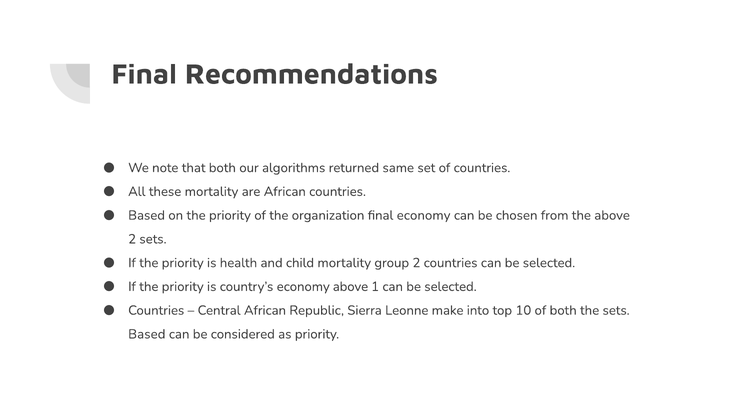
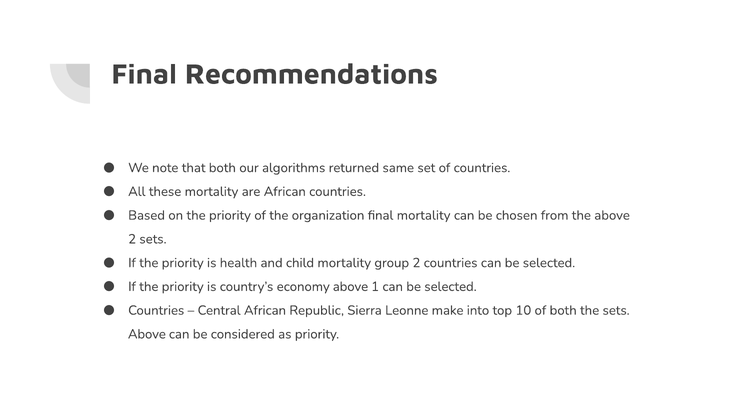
final economy: economy -> mortality (424, 215)
Based: Based -> Above (147, 334)
